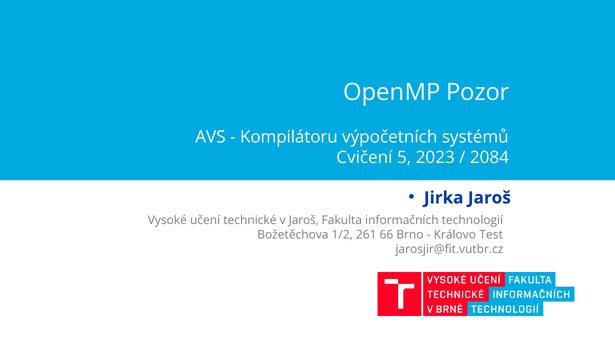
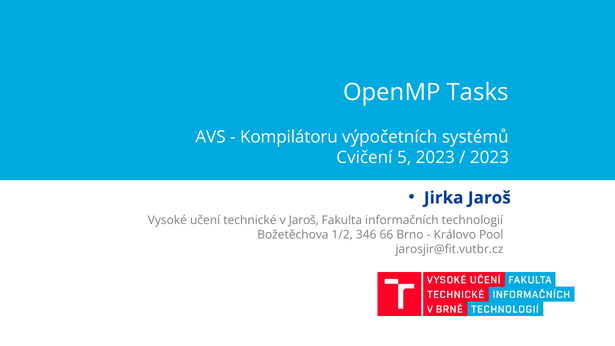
Pozor: Pozor -> Tasks (478, 93)
2084: 2084 -> 2023 (489, 158)
261: 261 -> 346 (366, 235)
Test: Test -> Pool (491, 235)
